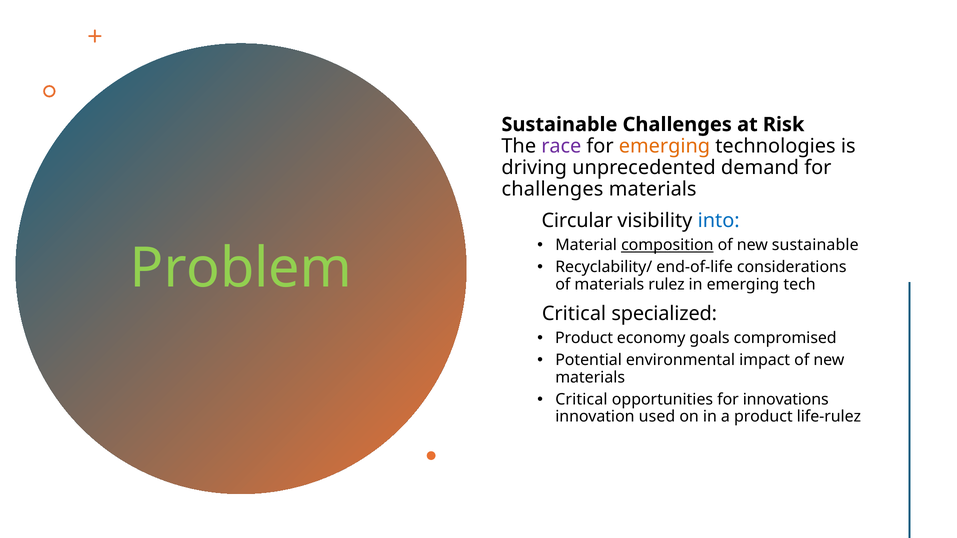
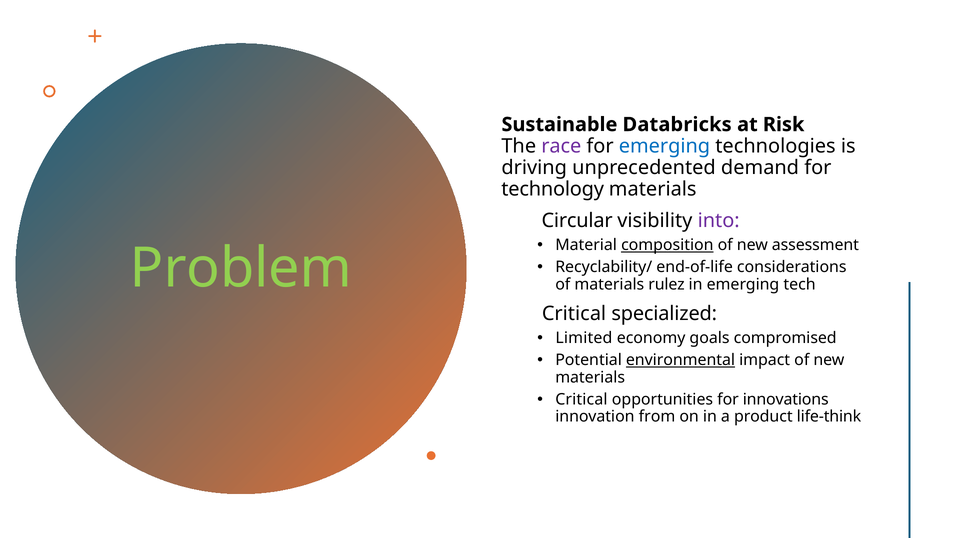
Sustainable Challenges: Challenges -> Databricks (677, 125)
emerging colour: orange -> blue (664, 146)
challenges: challenges -> technology (553, 189)
into colour: blue -> purple (719, 221)
new sustainable: sustainable -> assessment (815, 245)
Product: Product -> Limited (584, 338)
environmental underline: none -> present (680, 360)
used: used -> from (657, 417)
life-rulez: life-rulez -> life-think (829, 417)
